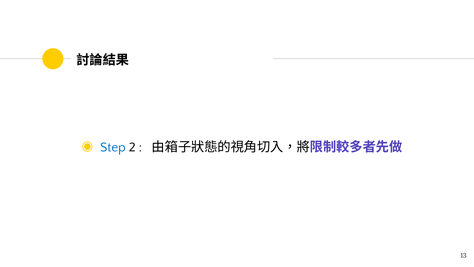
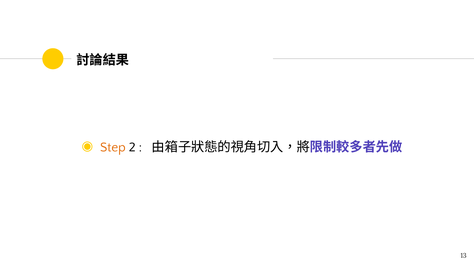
Step colour: blue -> orange (113, 147)
